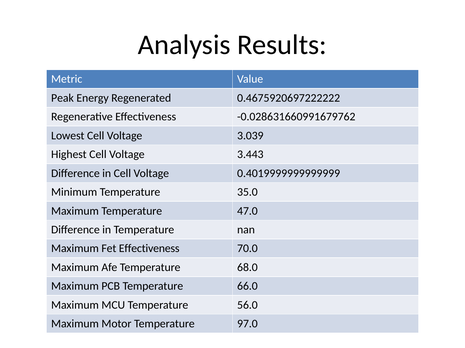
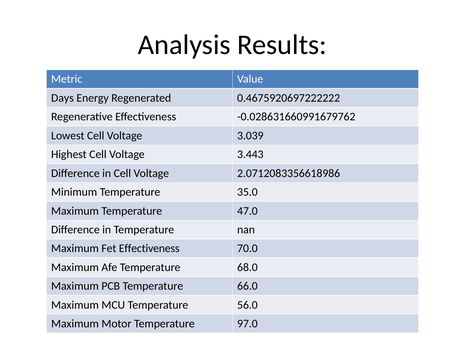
Peak: Peak -> Days (62, 98)
0.4019999999999999: 0.4019999999999999 -> 2.0712083356618986 (289, 174)
